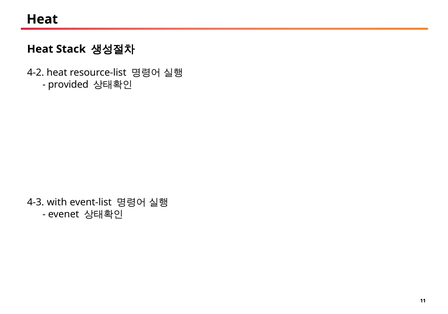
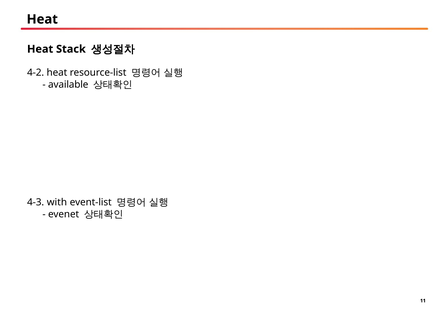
provided: provided -> available (68, 84)
